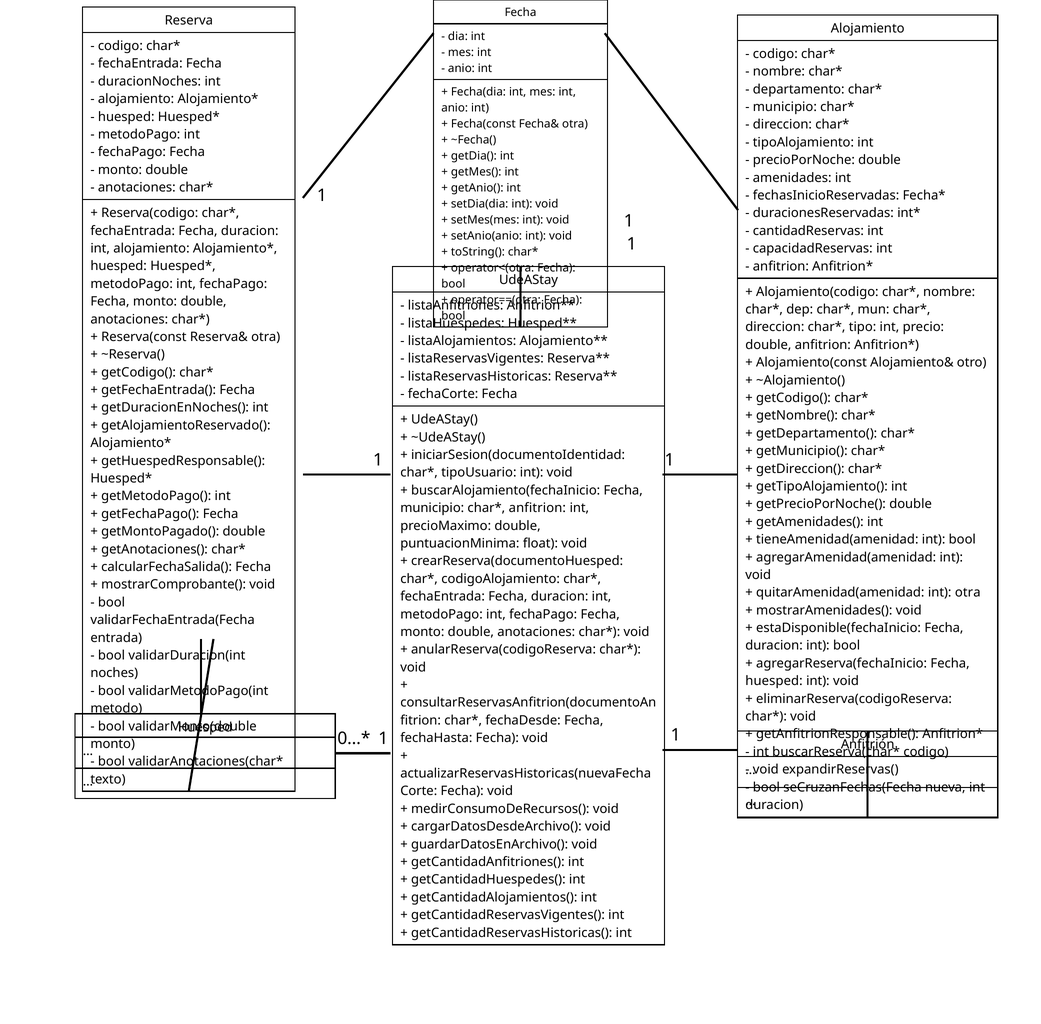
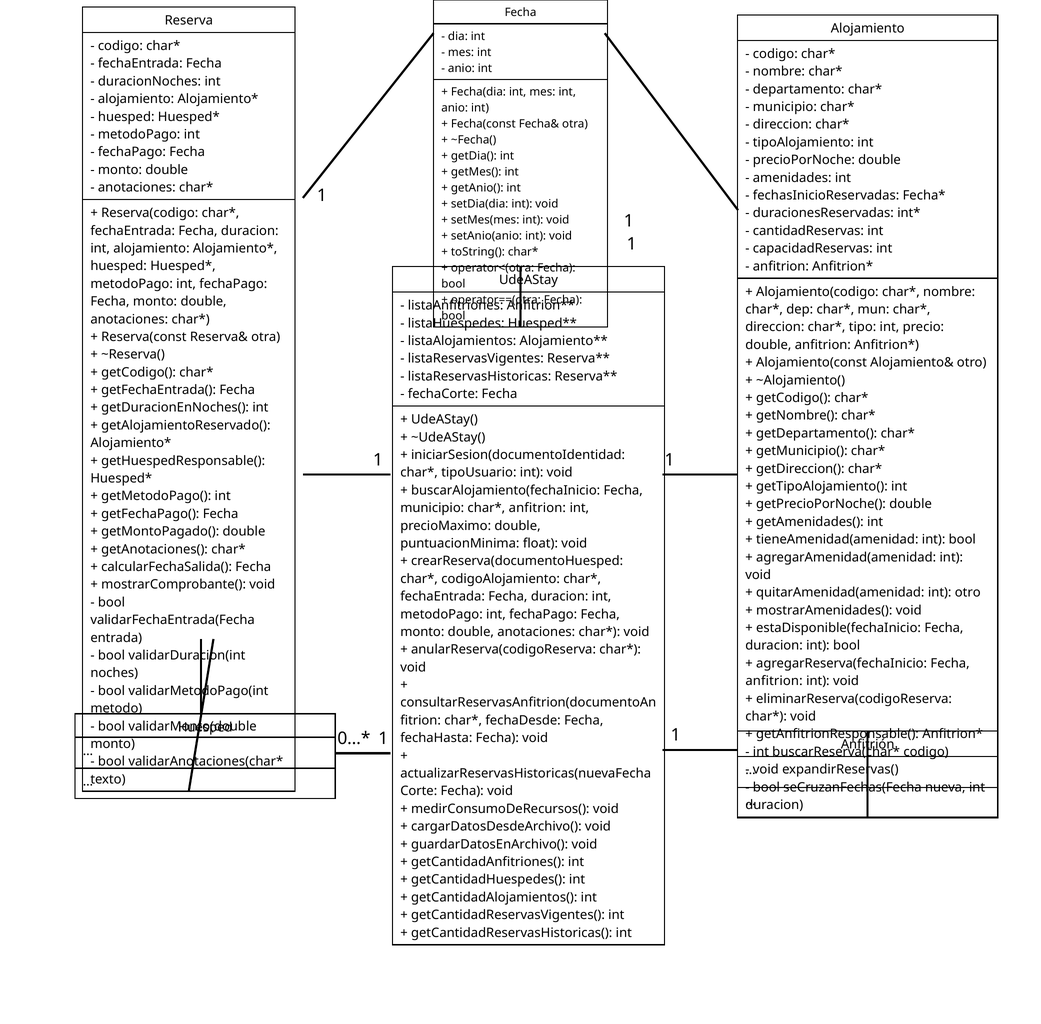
int otra: otra -> otro (968, 593)
huesped: huesped -> anfitrion (774, 681)
